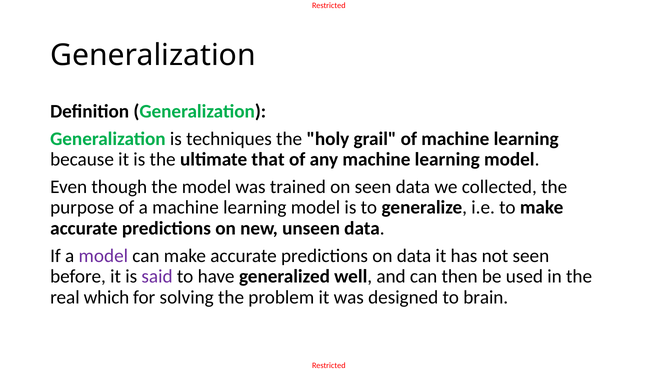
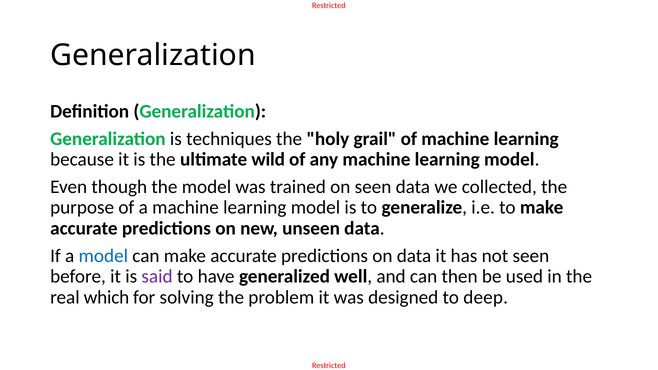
that: that -> wild (268, 159)
model colour: purple -> blue (103, 256)
brain: brain -> deep (486, 297)
